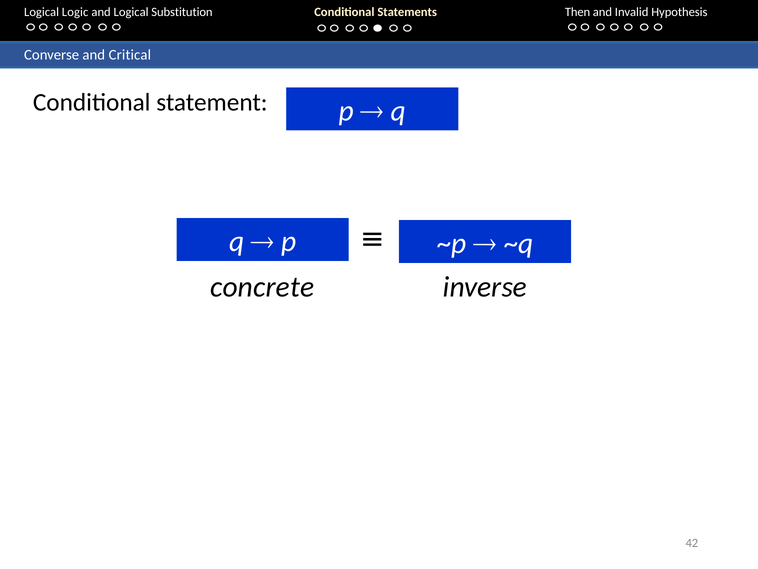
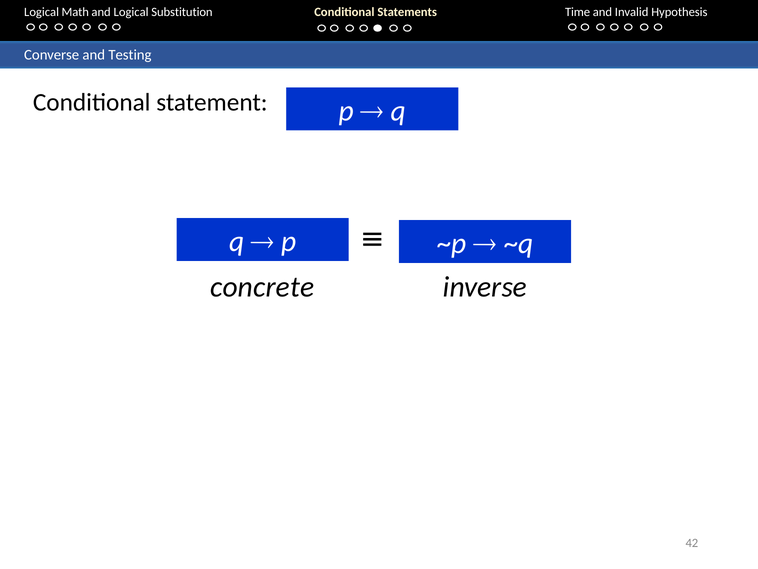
Logic: Logic -> Math (75, 12)
Then: Then -> Time (578, 12)
Critical: Critical -> Testing (130, 55)
